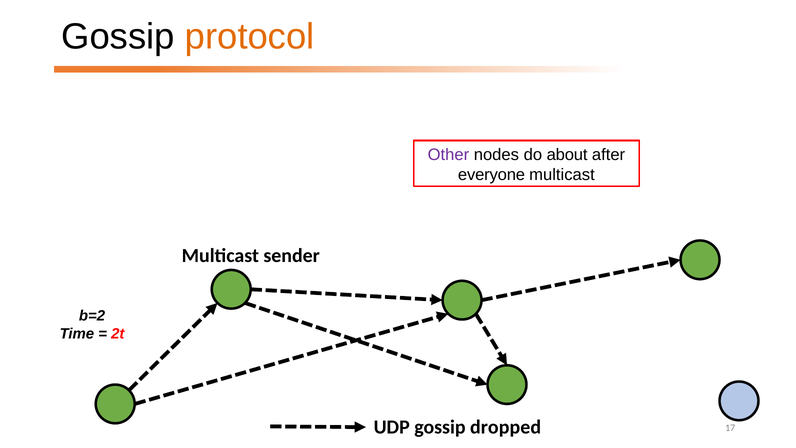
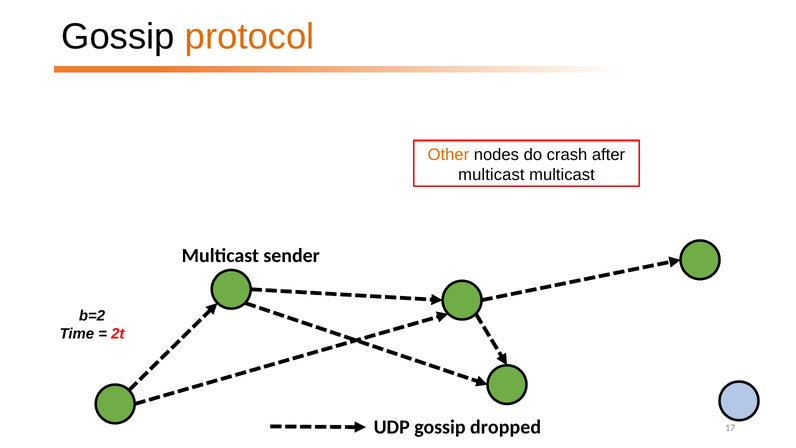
Other colour: purple -> orange (448, 155)
about: about -> crash (567, 155)
everyone: everyone -> multicast (491, 174)
